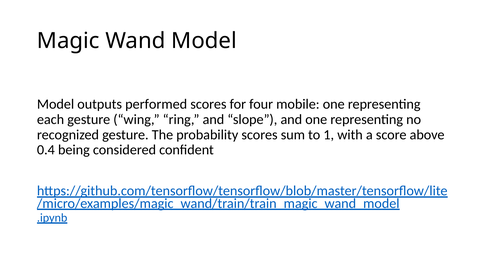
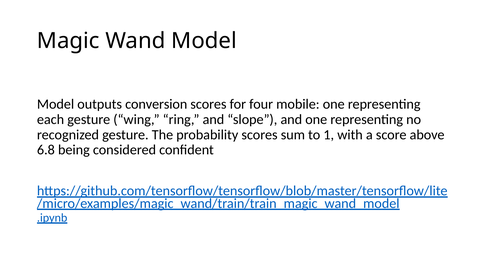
performed: performed -> conversion (156, 104)
0.4: 0.4 -> 6.8 (46, 150)
